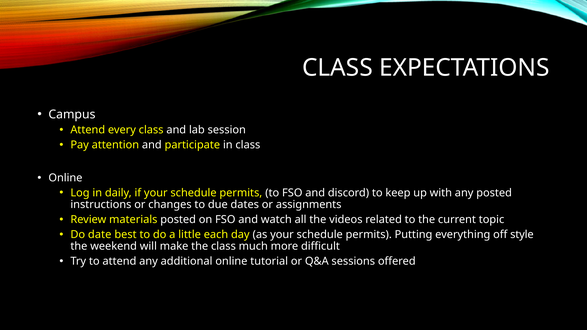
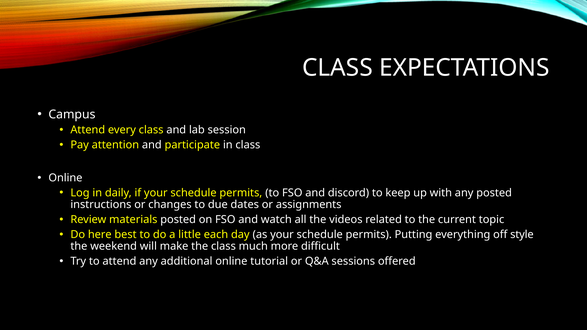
date: date -> here (100, 235)
